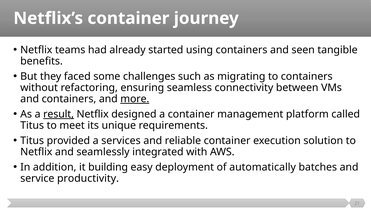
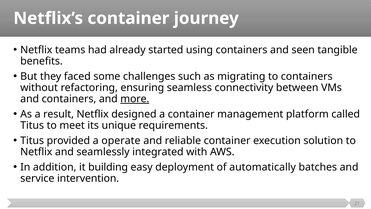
result underline: present -> none (59, 114)
services: services -> operate (121, 140)
productivity: productivity -> intervention (88, 178)
